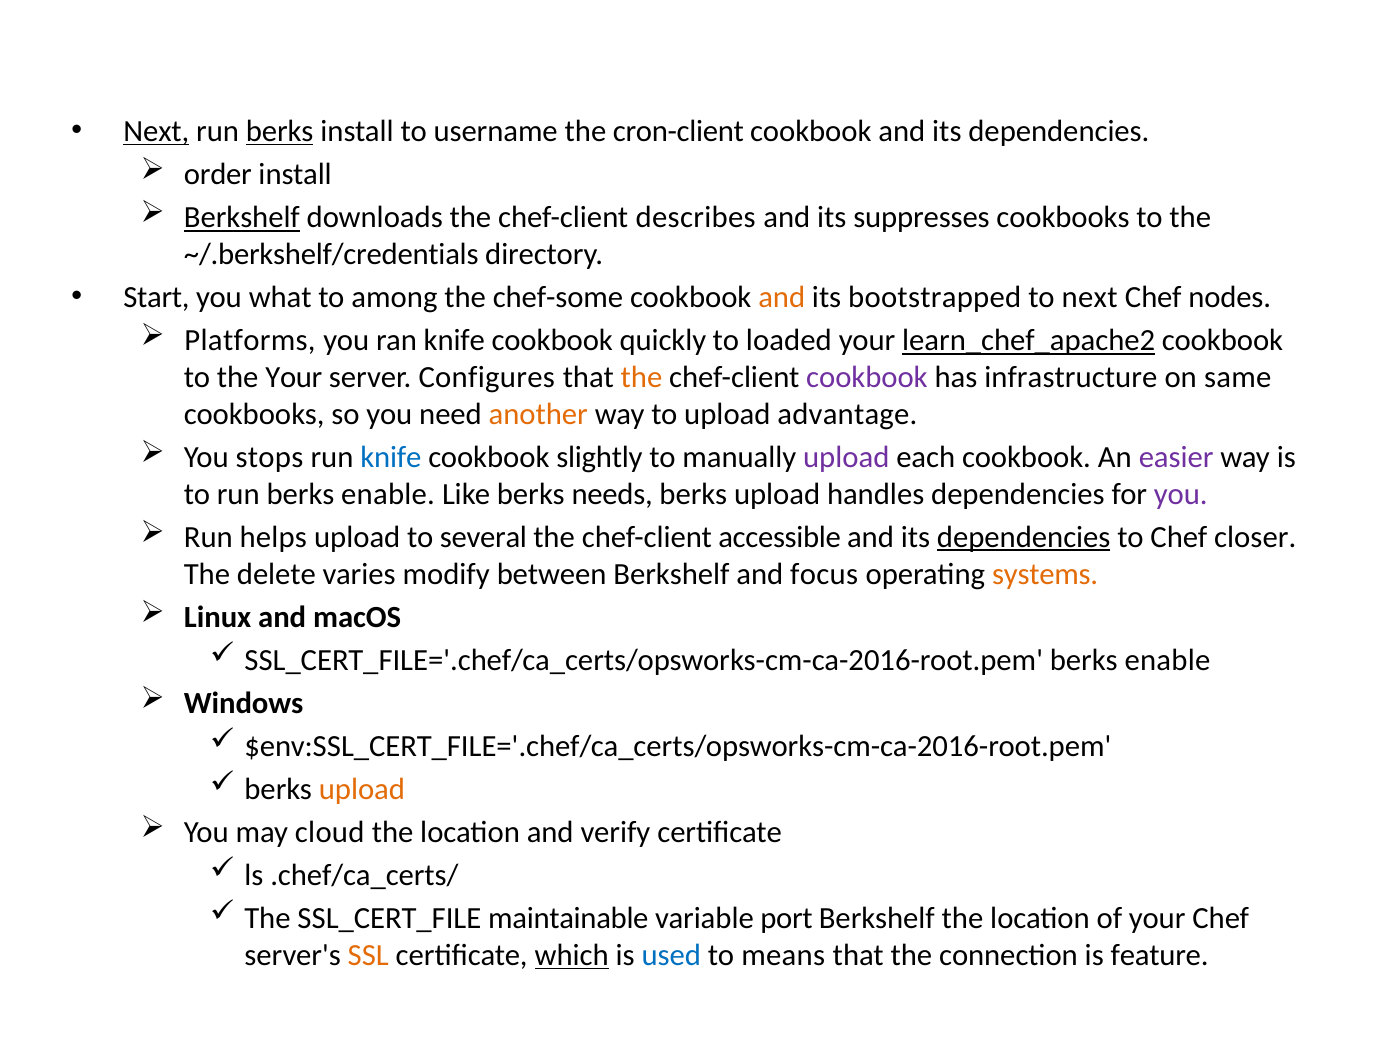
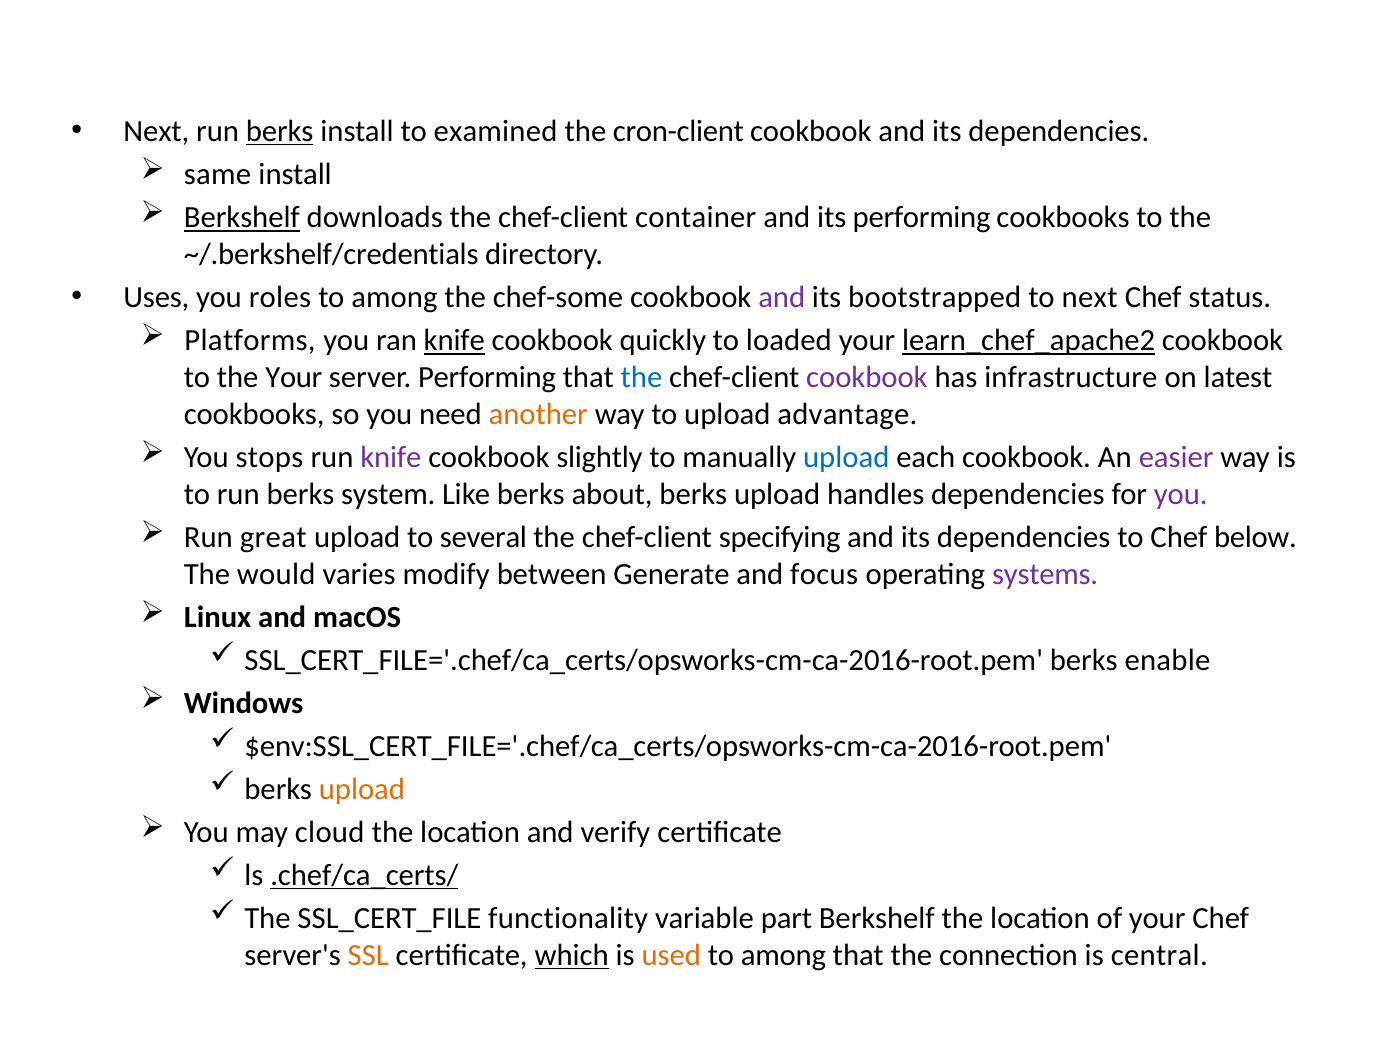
Next underline: present -> none (156, 131)
username: username -> examined (495, 131)
order: order -> same (218, 174)
describes: describes -> container (696, 217)
its suppresses: suppresses -> performing (922, 217)
Start: Start -> Uses (156, 297)
what: what -> roles (280, 297)
and colour: orange -> purple (782, 297)
nodes: nodes -> status (1230, 297)
knife underline: none -> present (454, 340)
server Configures: Configures -> Performing (487, 377)
the colour: orange -> blue (641, 377)
same: same -> latest (1238, 377)
knife colour: blue -> purple (391, 457)
upload colour: purple -> blue (846, 457)
run berks enable: enable -> system (388, 494)
needs: needs -> about (612, 494)
helps: helps -> great (273, 537)
accessible: accessible -> specifying (780, 537)
dependencies underline: present -> none (1024, 537)
closer: closer -> below (1255, 537)
delete: delete -> would (276, 574)
between Berkshelf: Berkshelf -> Generate (672, 574)
systems colour: orange -> purple (1045, 574)
.chef/ca_certs/ underline: none -> present (364, 875)
maintainable: maintainable -> functionality (568, 918)
port: port -> part (786, 918)
used colour: blue -> orange (671, 955)
means: means -> among (783, 955)
feature: feature -> central (1159, 955)
